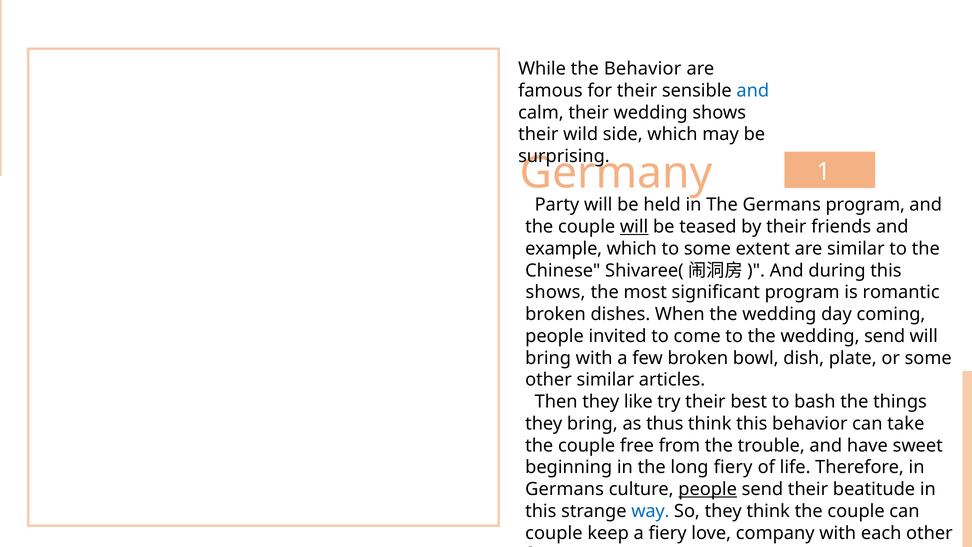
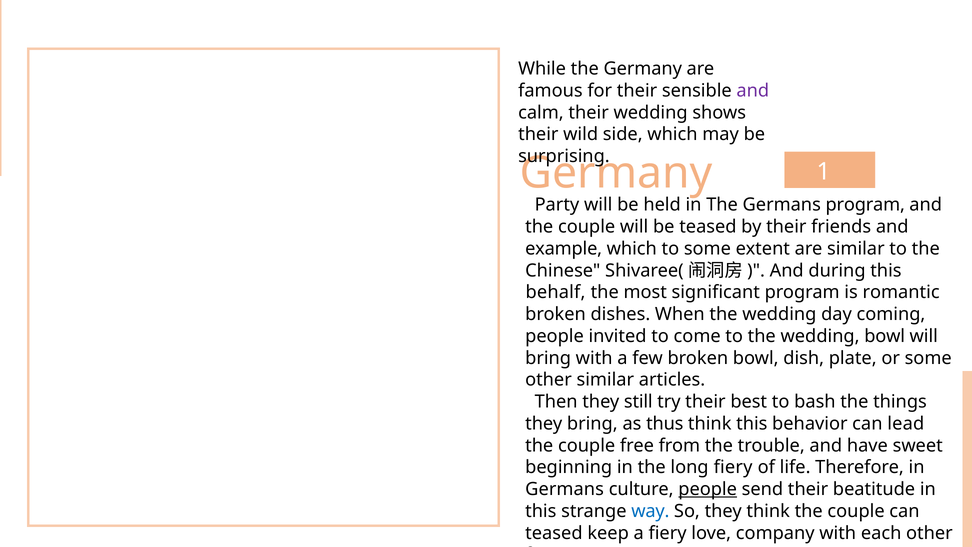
the Behavior: Behavior -> Germany (643, 69)
and colour: blue -> purple (753, 91)
will underline: present -> none (634, 227)
shows: shows -> behalf (555, 292)
wedding send: send -> bowl (885, 336)
like: like -> still (638, 402)
take: take -> lead (906, 423)
couple: couple -> teased (554, 533)
